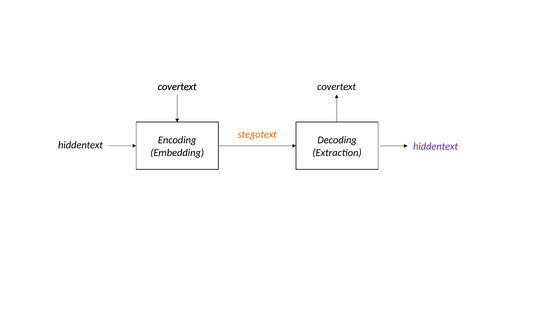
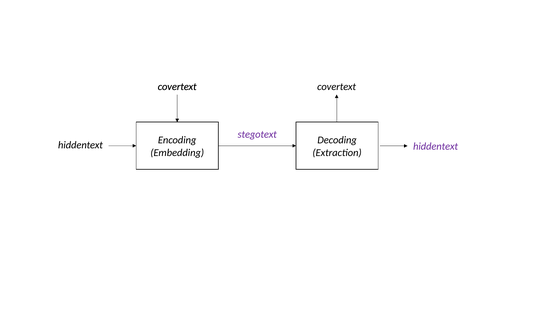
stegotext colour: orange -> purple (257, 134)
